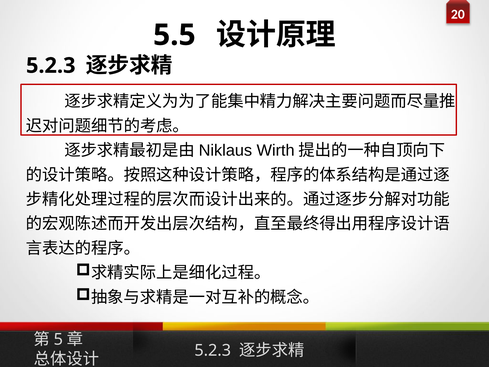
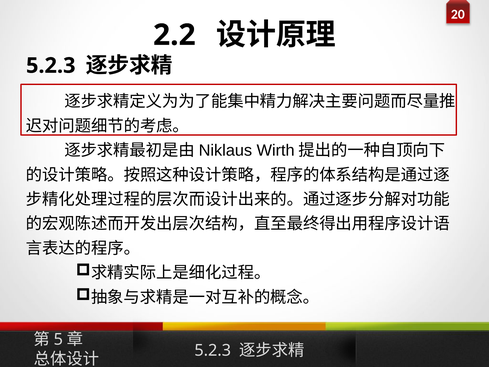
5.5: 5.5 -> 2.2 (174, 35)
